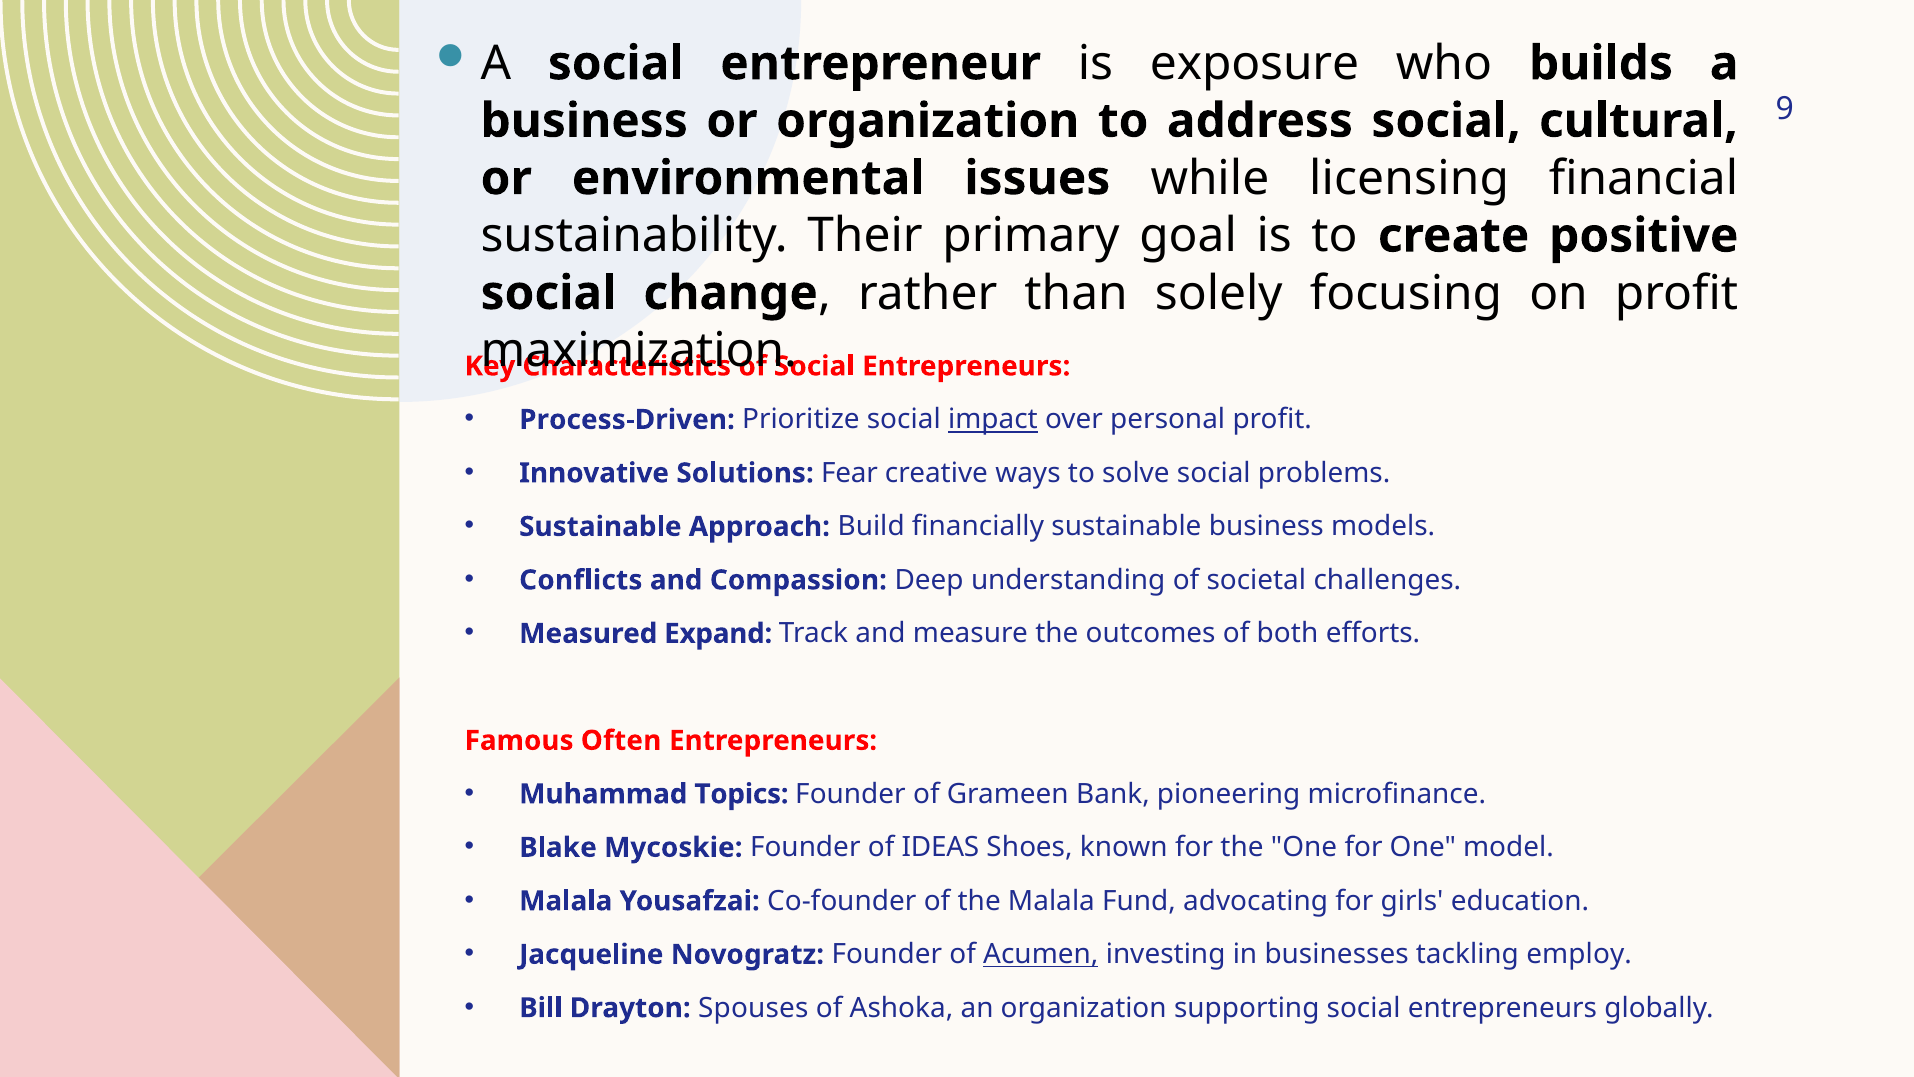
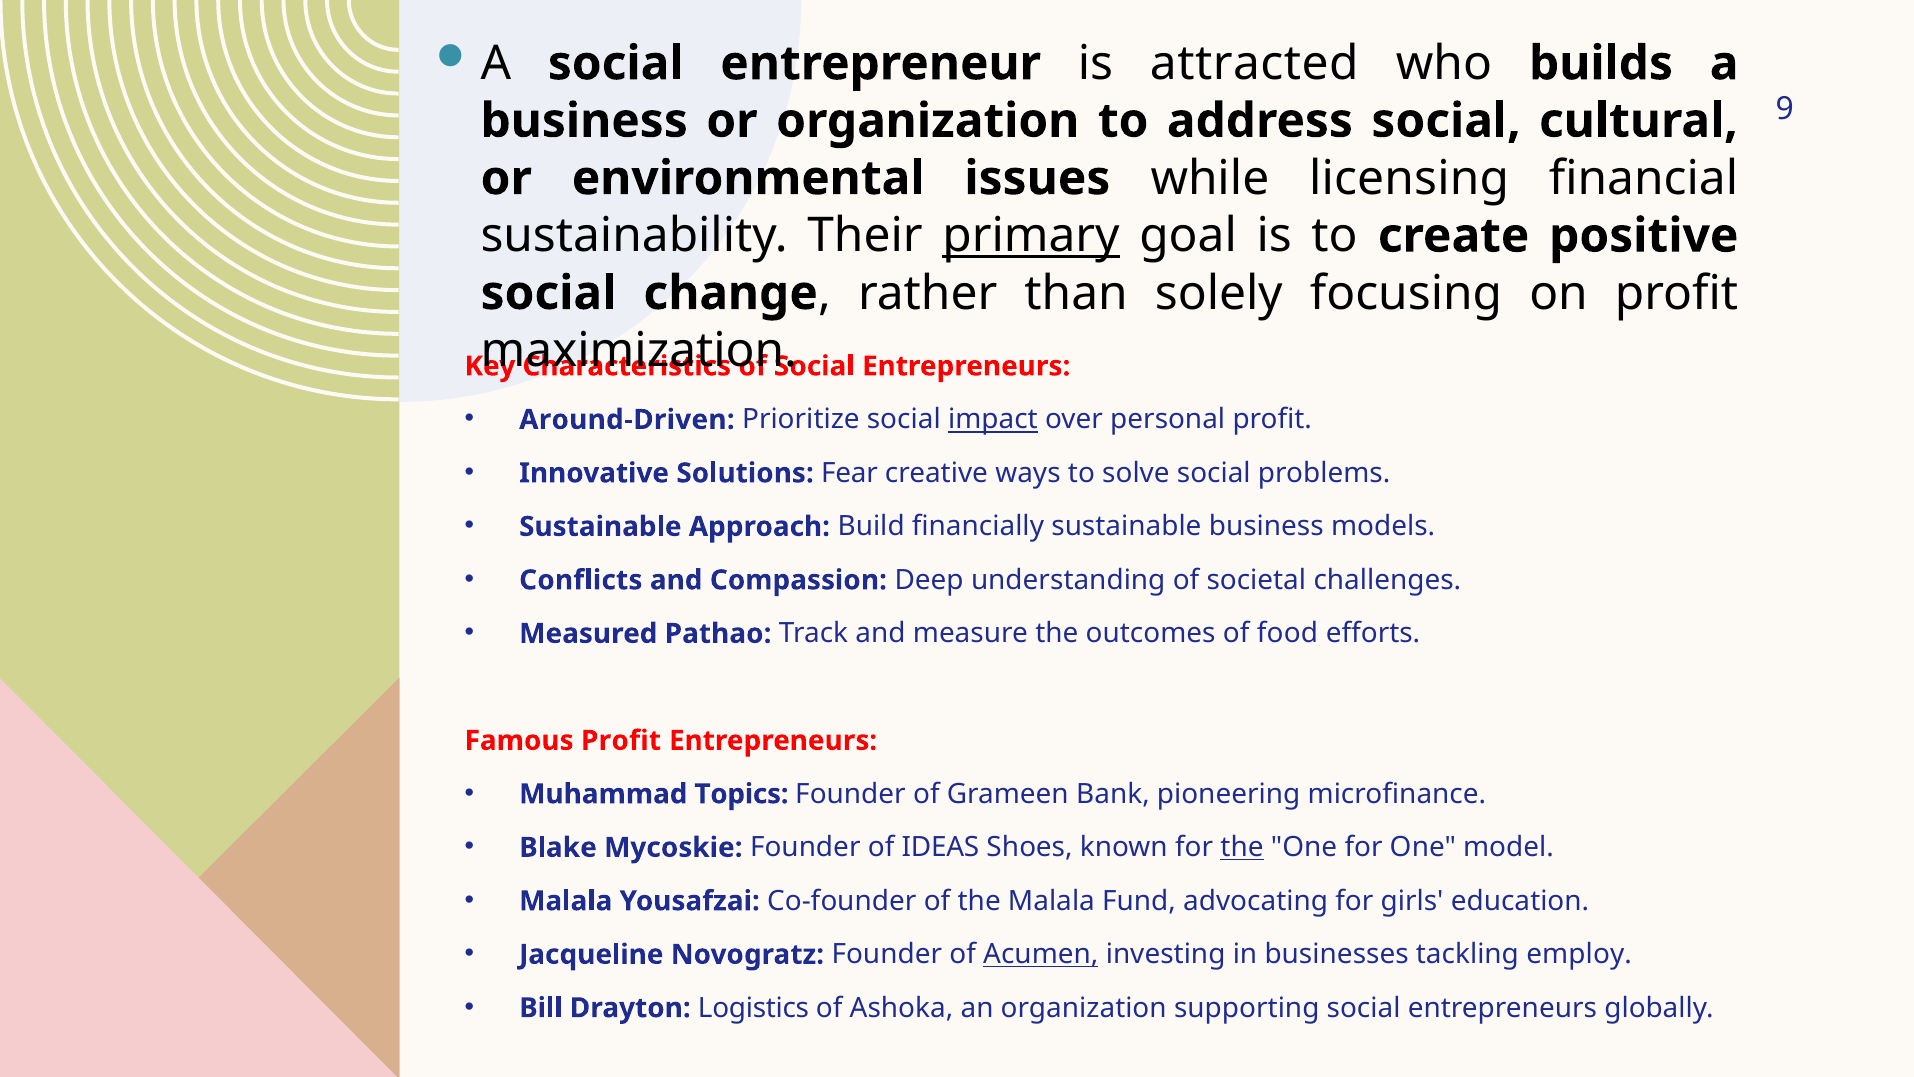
exposure: exposure -> attracted (1254, 63)
primary underline: none -> present (1031, 236)
Process-Driven: Process-Driven -> Around-Driven (627, 420)
Expand: Expand -> Pathao (718, 633)
both: both -> food (1287, 633)
Famous Often: Often -> Profit (621, 740)
the underline: none -> present (1242, 847)
Spouses: Spouses -> Logistics (754, 1008)
